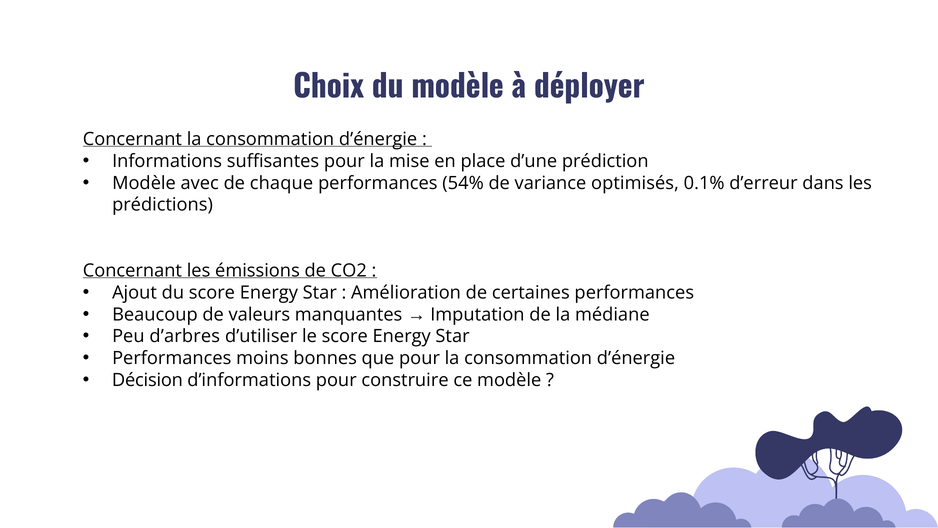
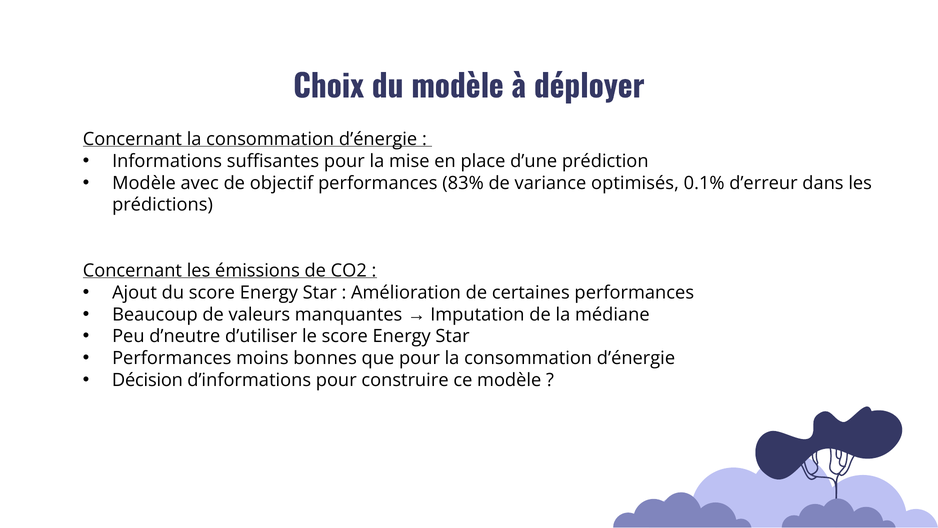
chaque: chaque -> objectif (281, 183)
54%: 54% -> 83% (463, 183)
d’arbres: d’arbres -> d’neutre (185, 336)
